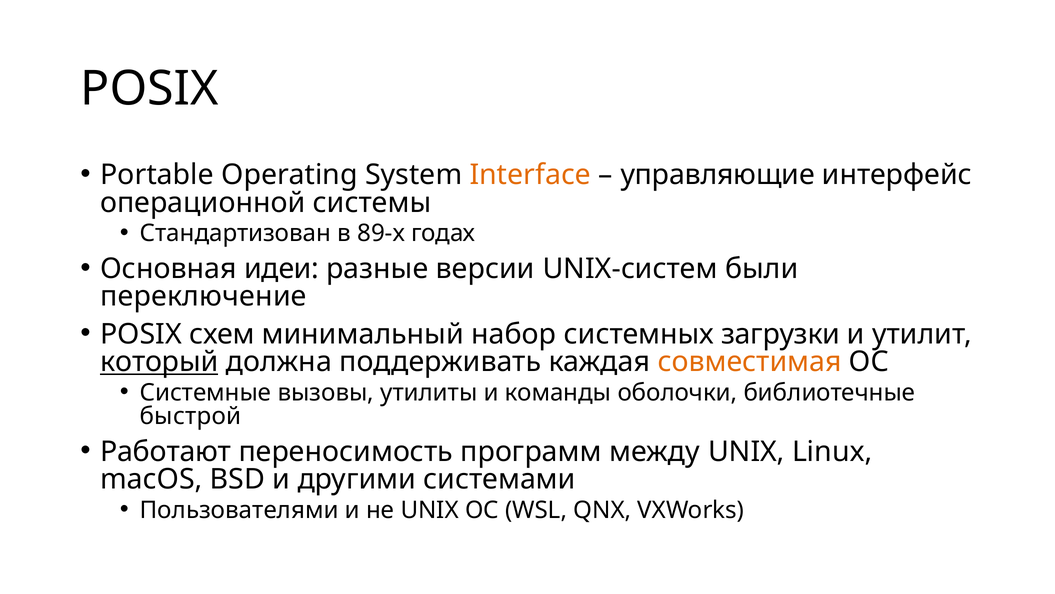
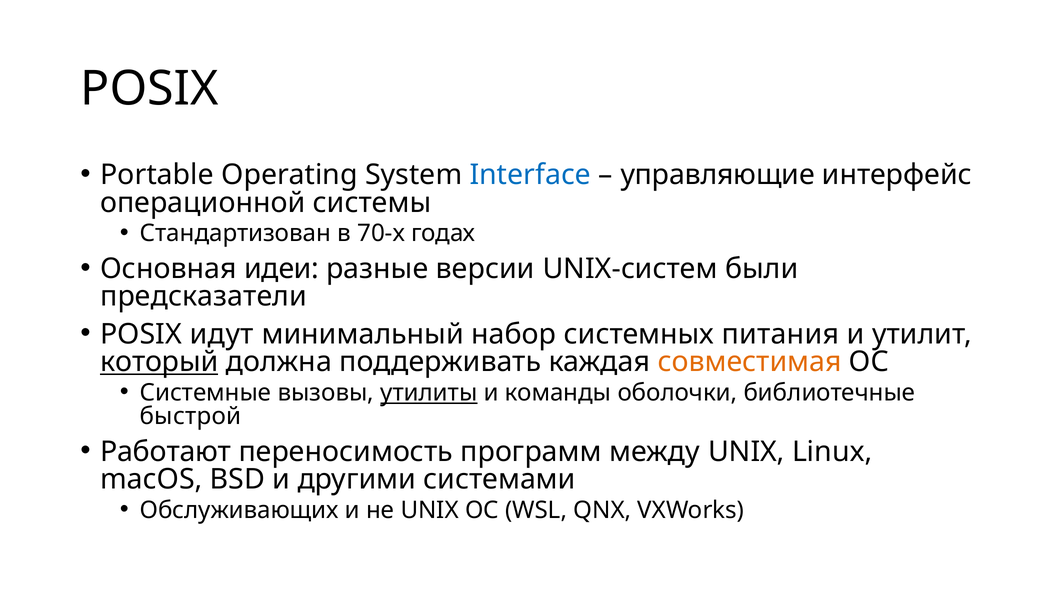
Interface colour: orange -> blue (530, 175)
89-х: 89-х -> 70-х (381, 233)
переключение: переключение -> предсказатели (204, 296)
схем: схем -> идут (222, 334)
загрузки: загрузки -> питания (780, 334)
утилиты underline: none -> present (429, 392)
Пользователями: Пользователями -> Обслуживающих (239, 510)
